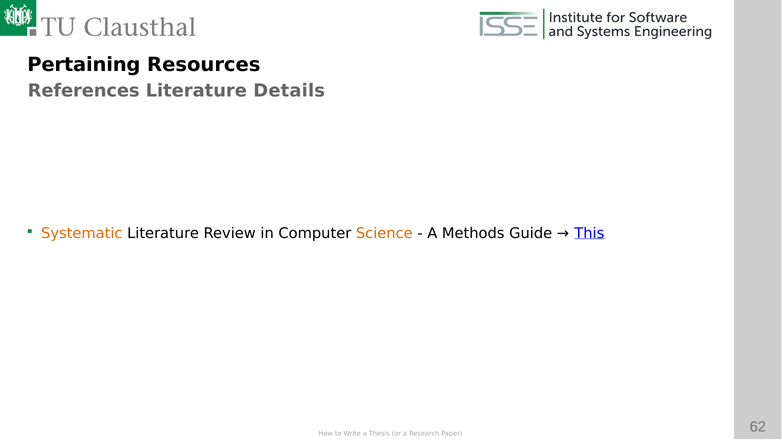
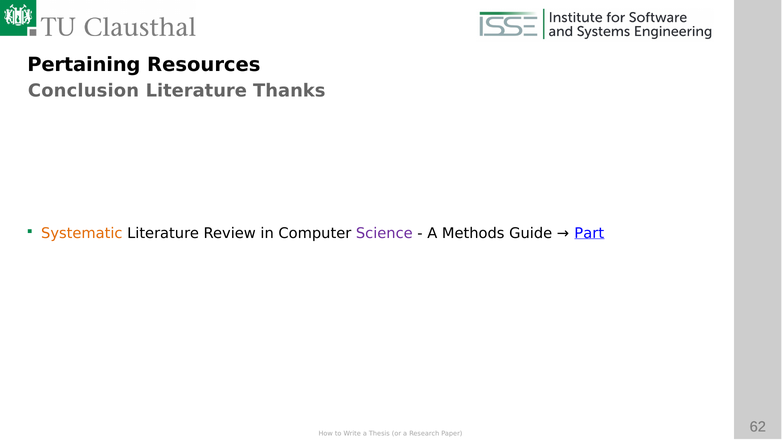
References: References -> Conclusion (83, 91)
Details: Details -> Thanks (289, 91)
Science colour: orange -> purple (384, 233)
This: This -> Part (589, 233)
